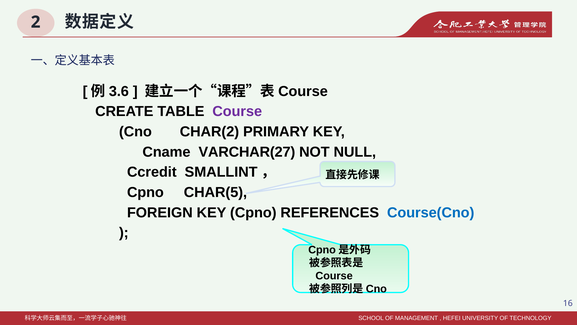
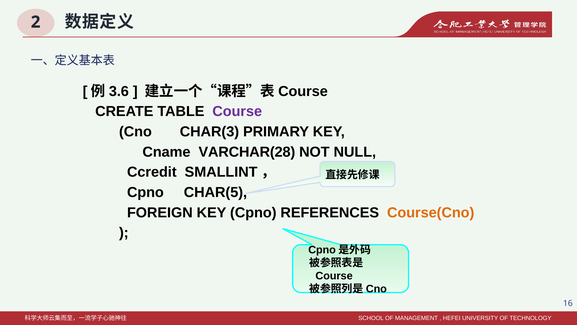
CHAR(2: CHAR(2 -> CHAR(3 (209, 132)
VARCHAR(27: VARCHAR(27 -> VARCHAR(28 (247, 152)
Course(Cno colour: blue -> orange (431, 212)
